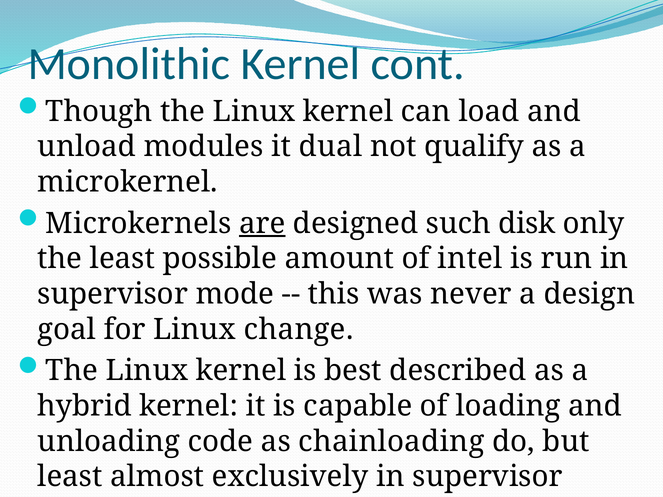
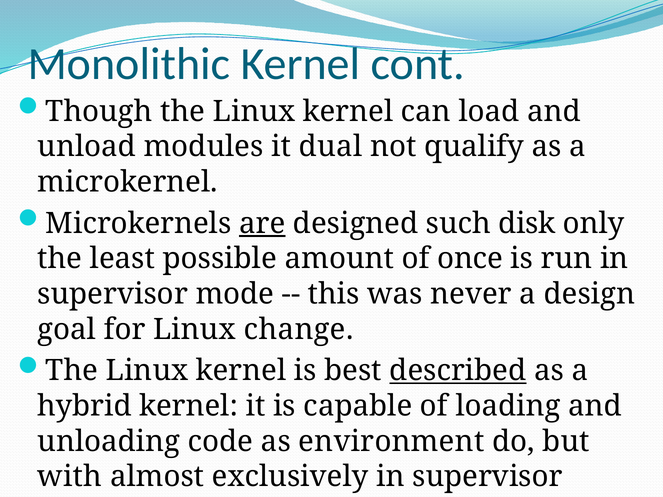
intel: intel -> once (470, 259)
described underline: none -> present (458, 371)
chainloading: chainloading -> environment (391, 442)
least: least -> with (70, 477)
